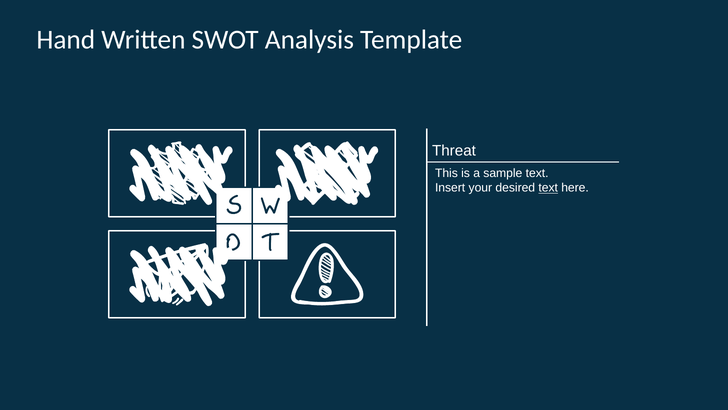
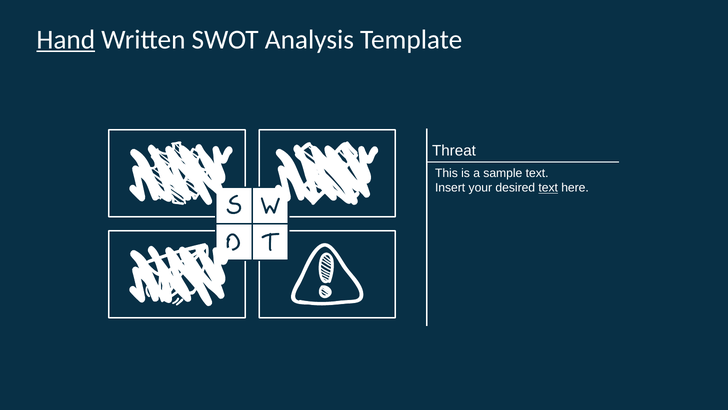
Hand underline: none -> present (66, 40)
